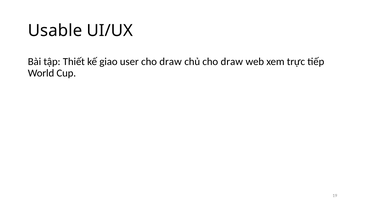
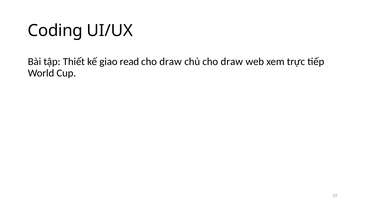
Usable: Usable -> Coding (55, 31)
user: user -> read (129, 62)
